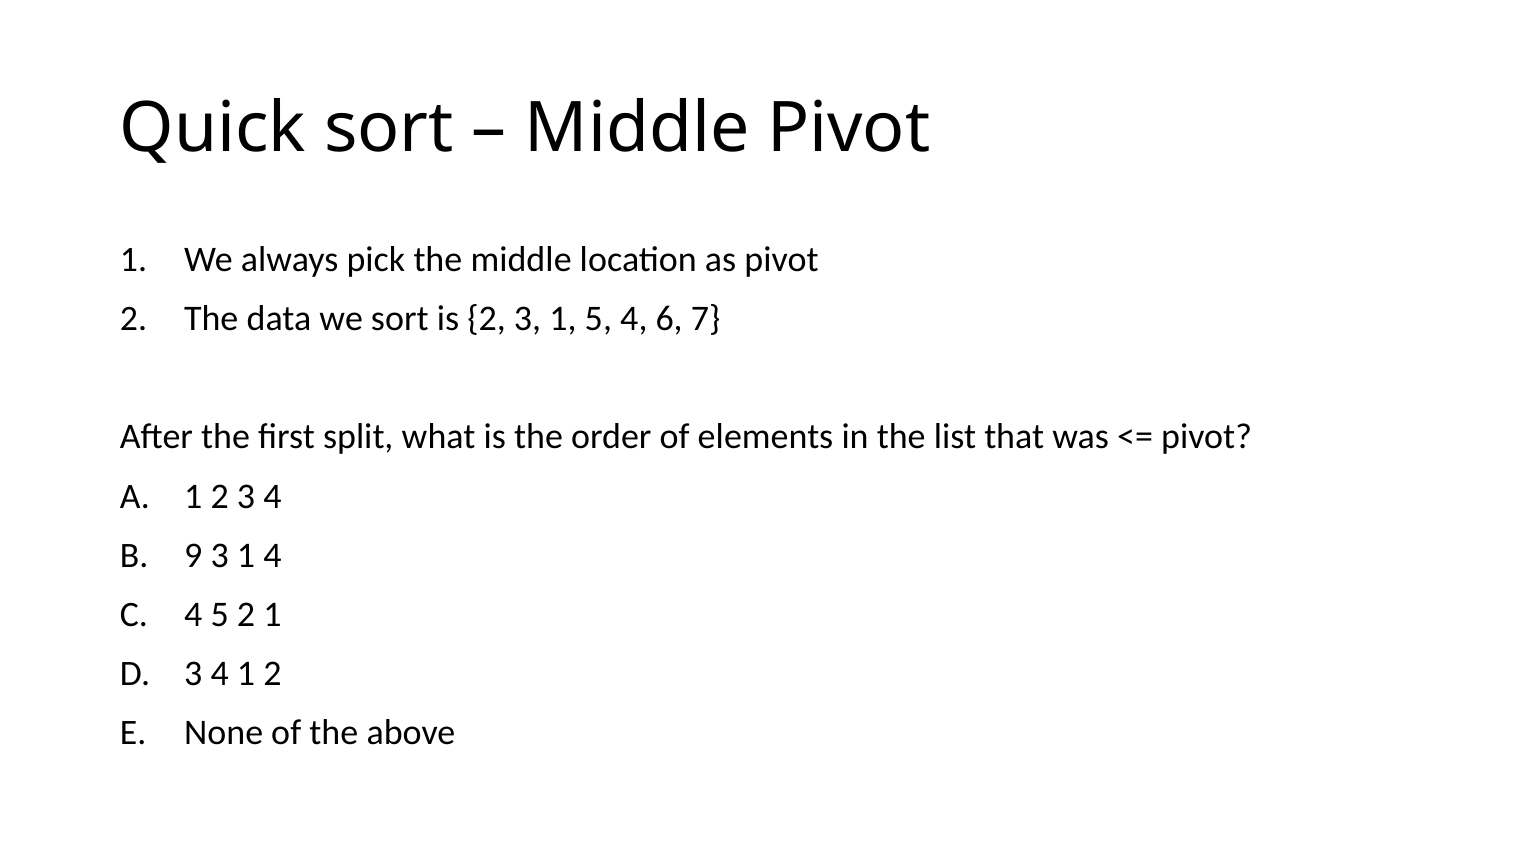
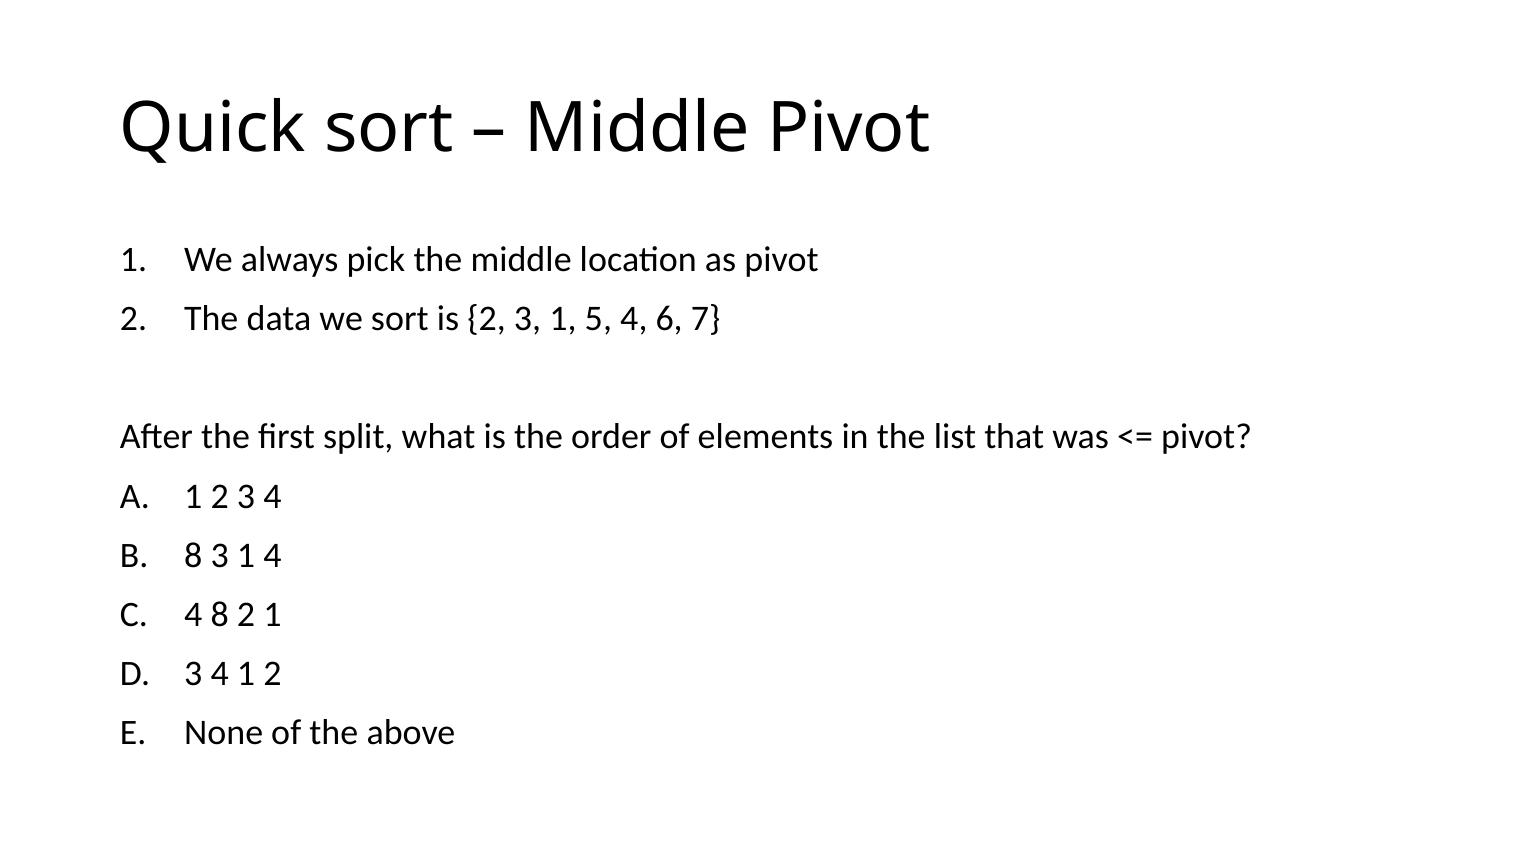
9: 9 -> 8 (193, 555)
4 5: 5 -> 8 (220, 614)
